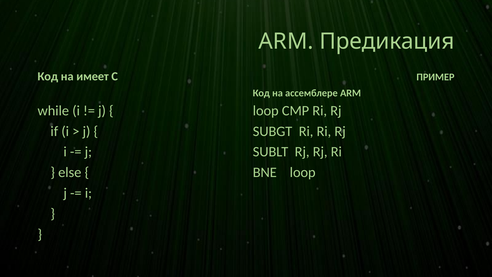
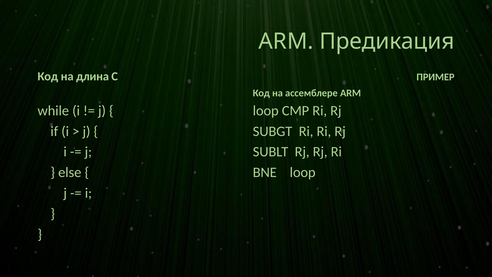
имеет: имеет -> длина (93, 76)
